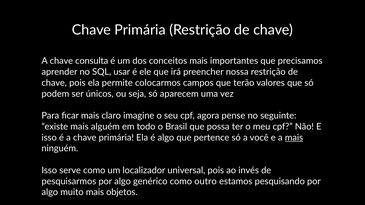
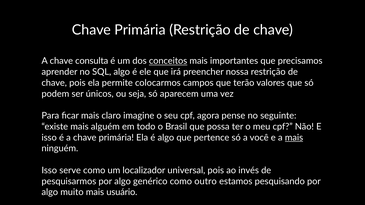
conceitos underline: none -> present (168, 61)
SQL usar: usar -> algo (122, 72)
objetos: objetos -> usuário (122, 192)
